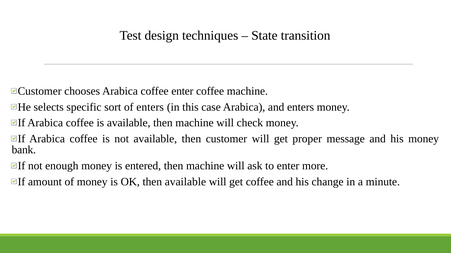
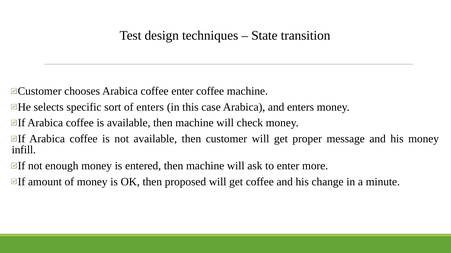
bank: bank -> infill (24, 150)
then available: available -> proposed (185, 182)
